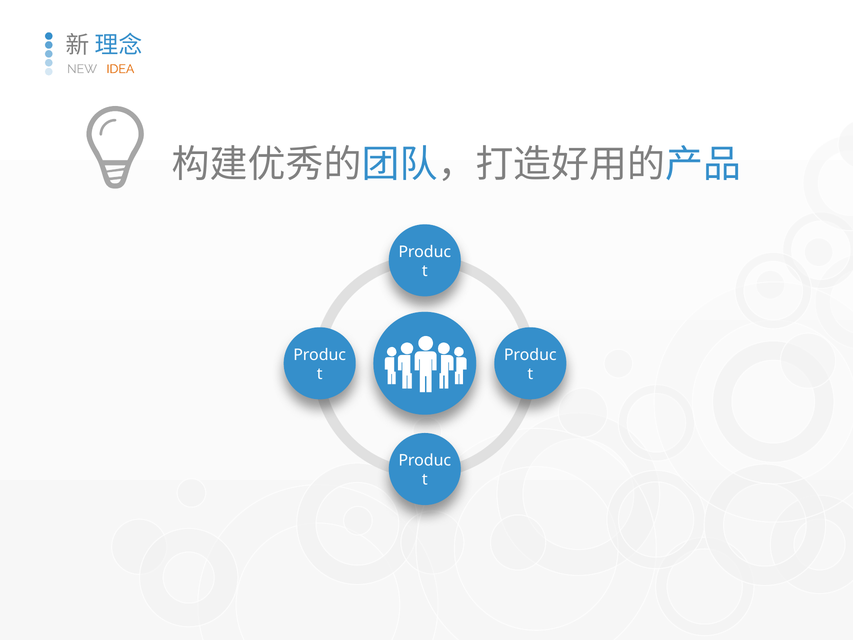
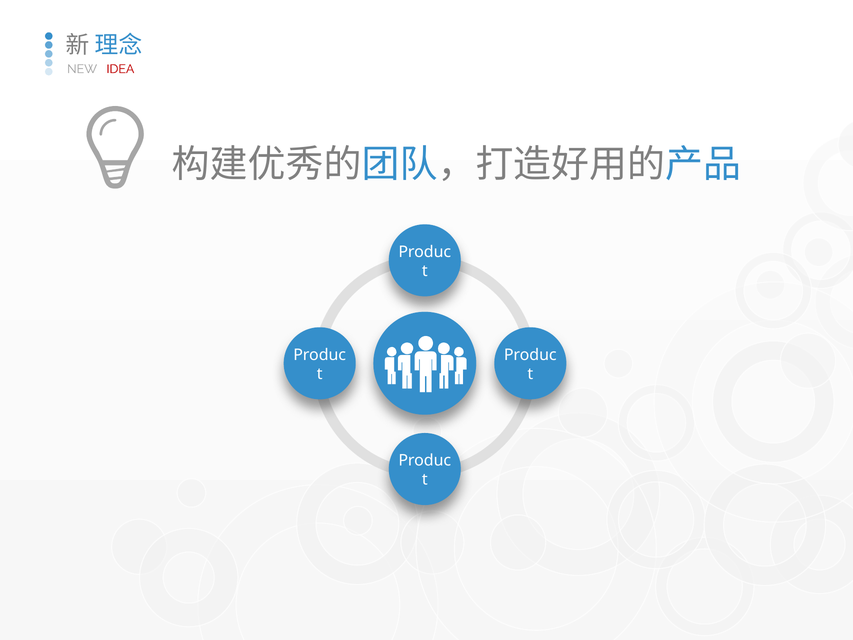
IDEA colour: orange -> red (120, 69)
